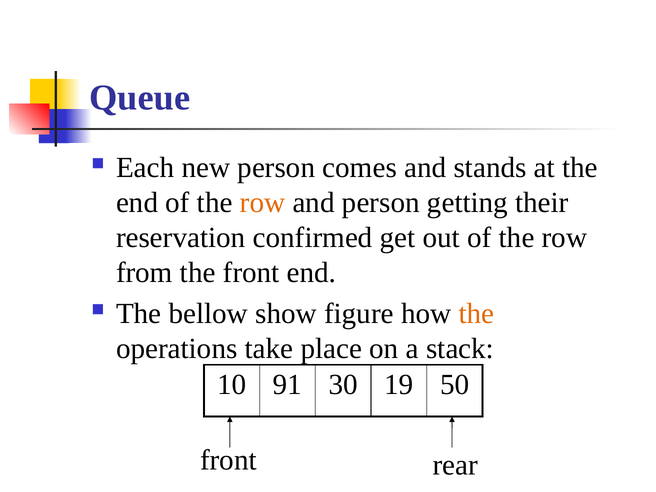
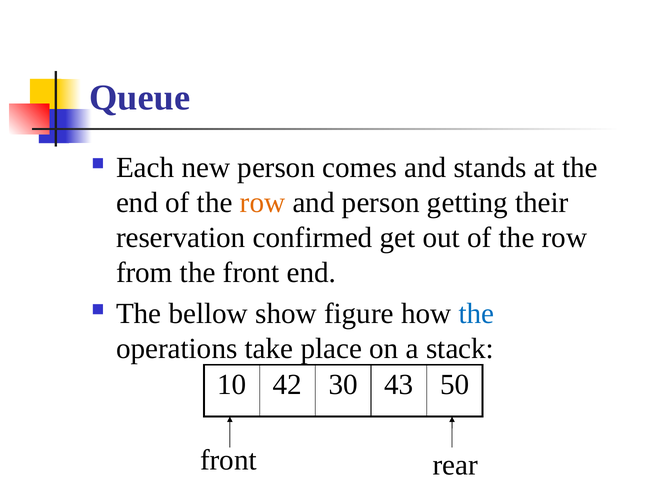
the colour: orange -> blue (476, 313)
91: 91 -> 42 (287, 384)
19: 19 -> 43 (399, 384)
